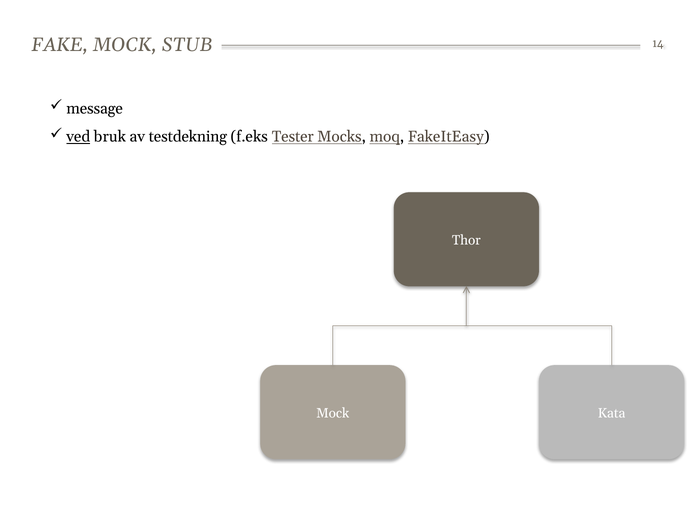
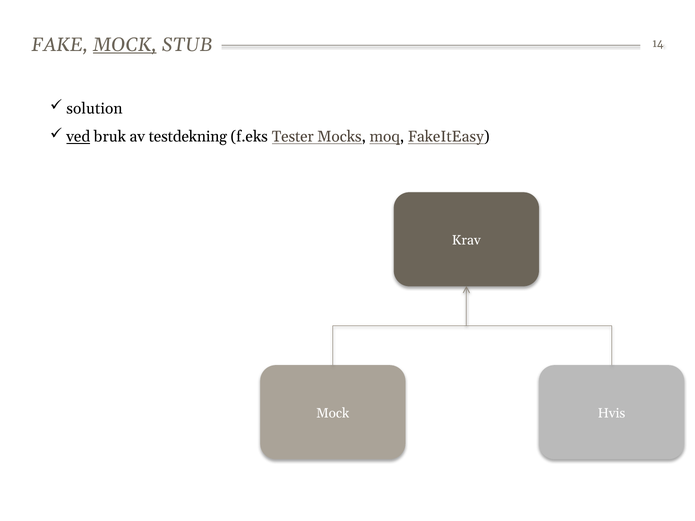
MOCK underline: none -> present (125, 45)
message: message -> solution (94, 109)
Thor: Thor -> Krav (466, 240)
Kata: Kata -> Hvis (612, 413)
